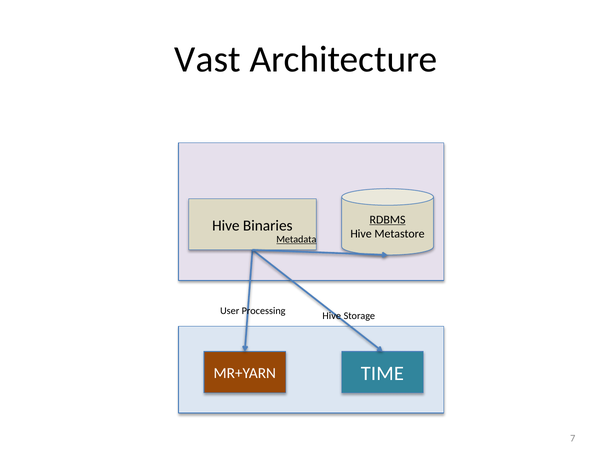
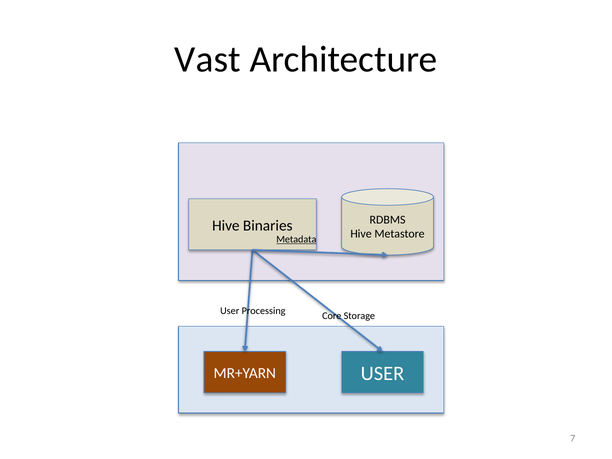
RDBMS underline: present -> none (388, 220)
Hive: Hive -> Core (332, 316)
TIME: TIME -> USER (382, 374)
